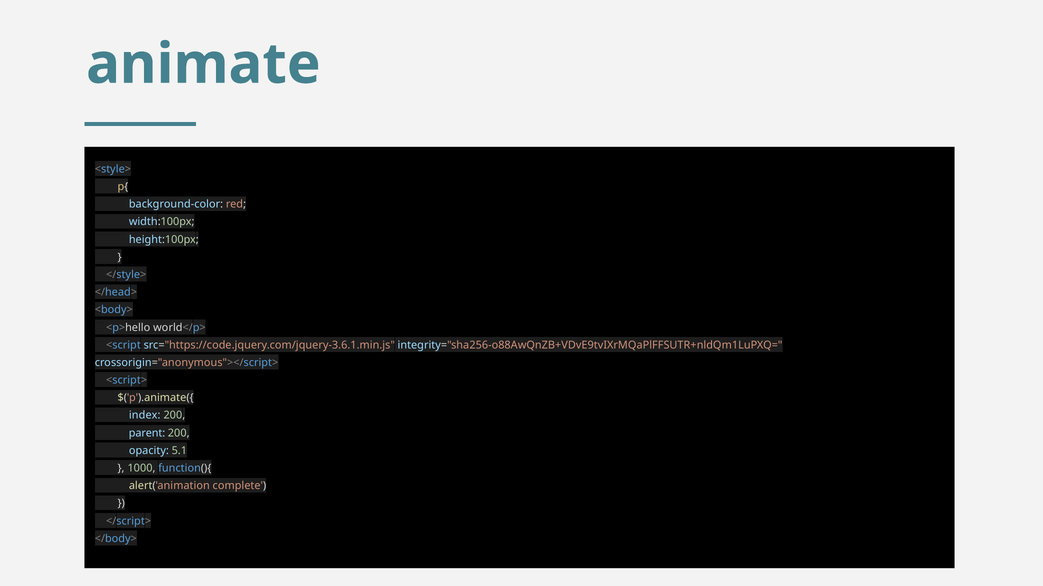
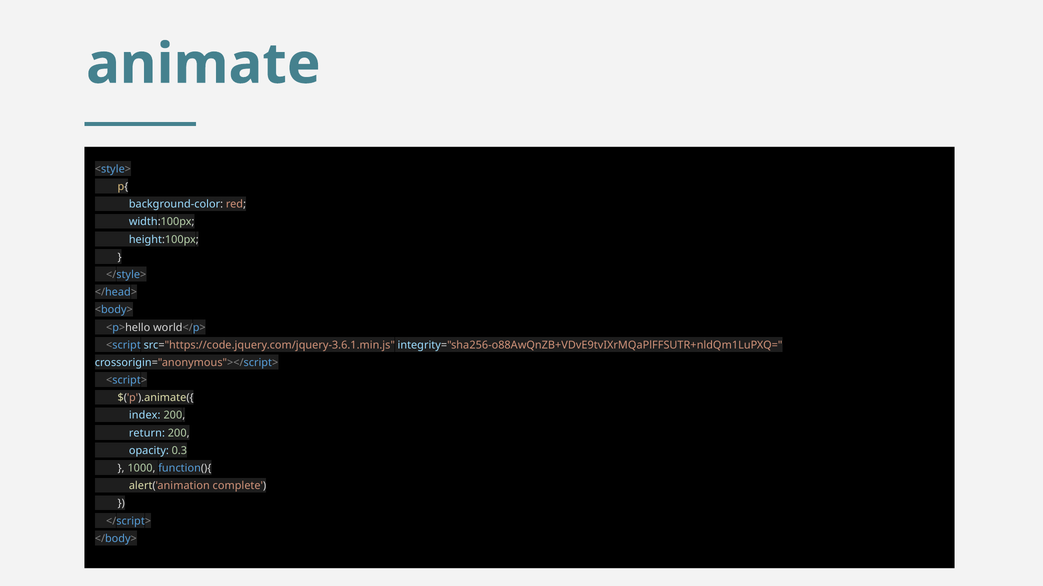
parent: parent -> return (147, 434)
5.1: 5.1 -> 0.3 (179, 451)
